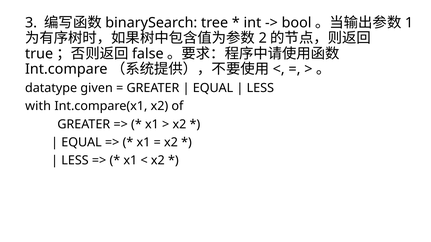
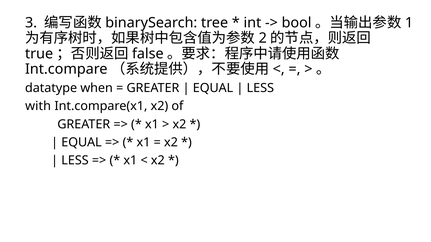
given: given -> when (97, 88)
